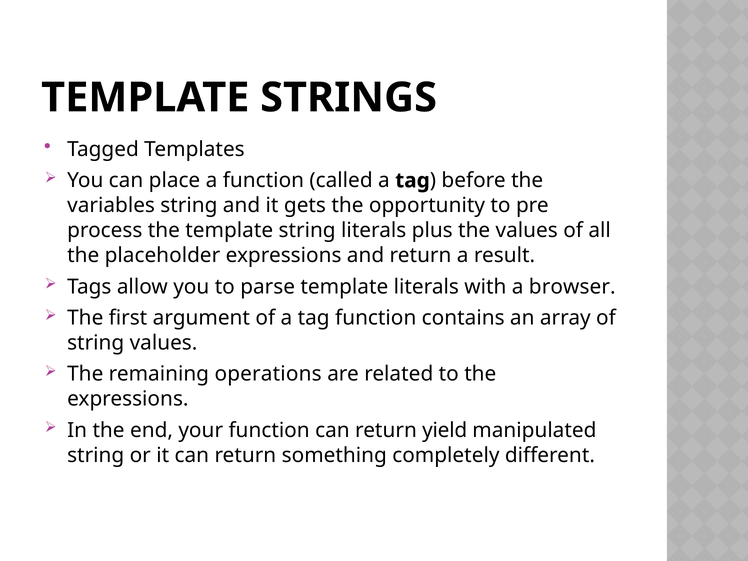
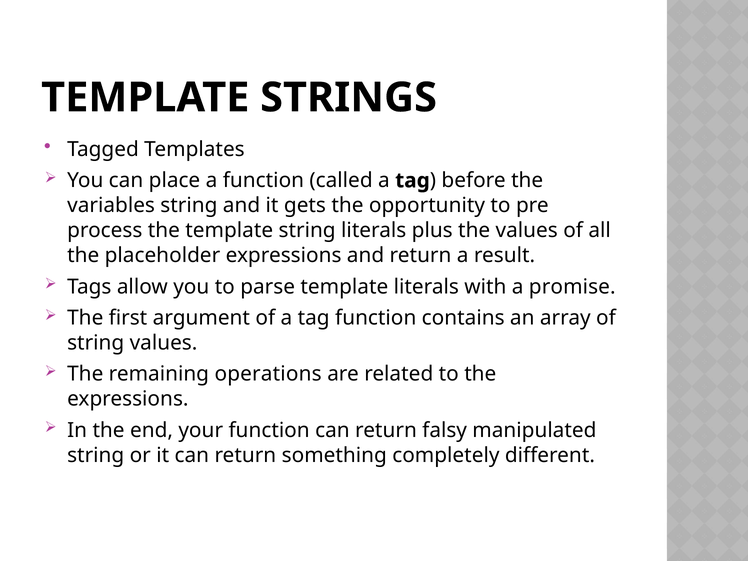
browser: browser -> promise (572, 287)
yield: yield -> falsy (445, 430)
